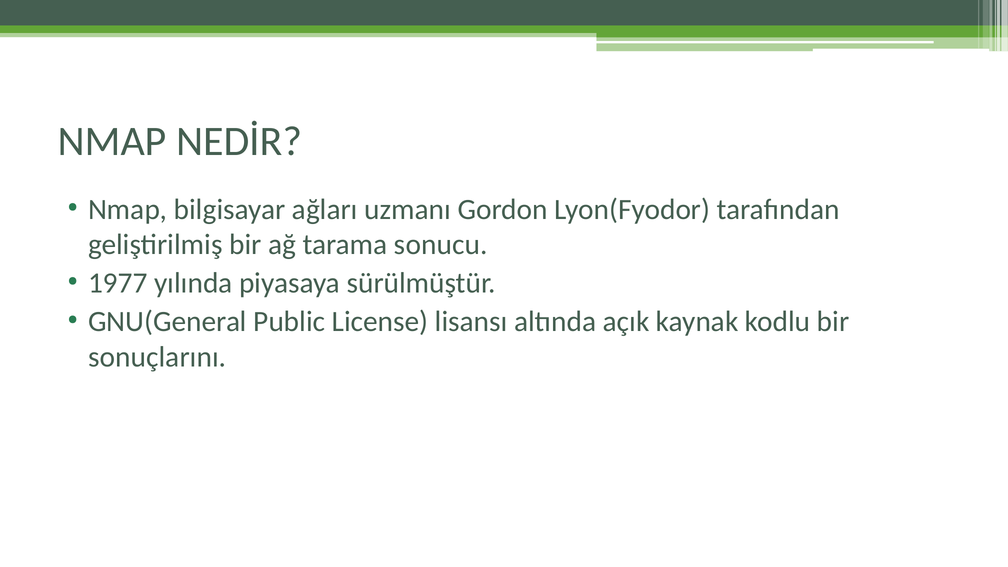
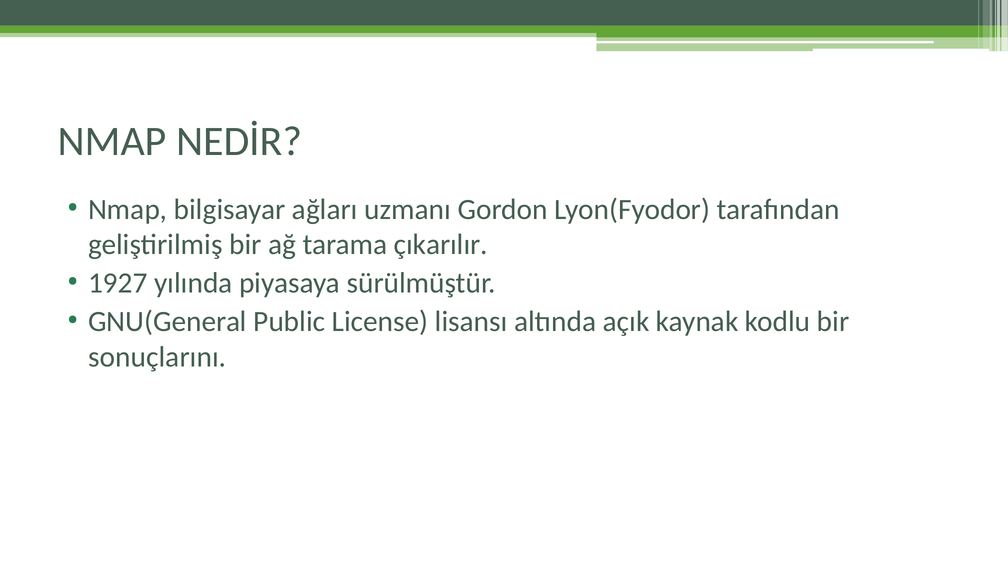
sonucu: sonucu -> çıkarılır (441, 245)
1977: 1977 -> 1927 (118, 283)
